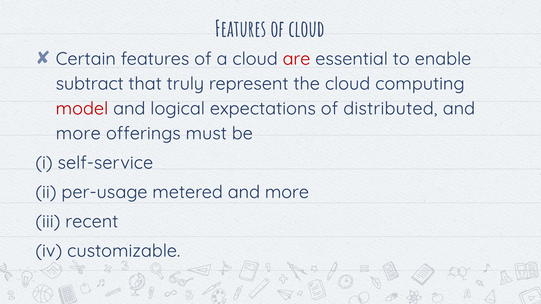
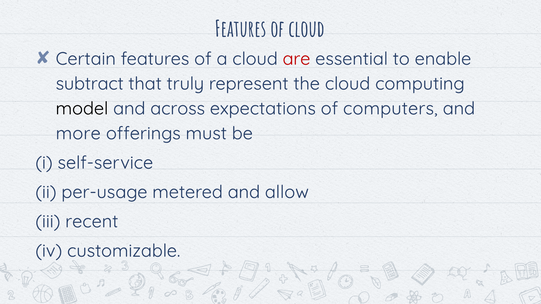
model colour: red -> black (82, 109)
logical: logical -> across (178, 109)
distributed: distributed -> computers (390, 109)
metered and more: more -> allow (287, 192)
